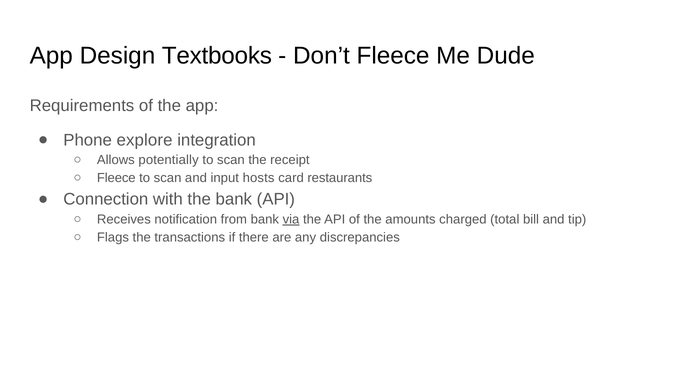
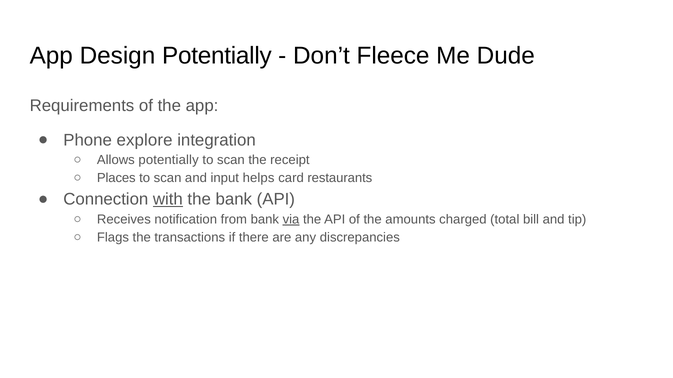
Design Textbooks: Textbooks -> Potentially (217, 56)
Fleece: Fleece -> Places (116, 178)
hosts: hosts -> helps (259, 178)
with underline: none -> present (168, 200)
